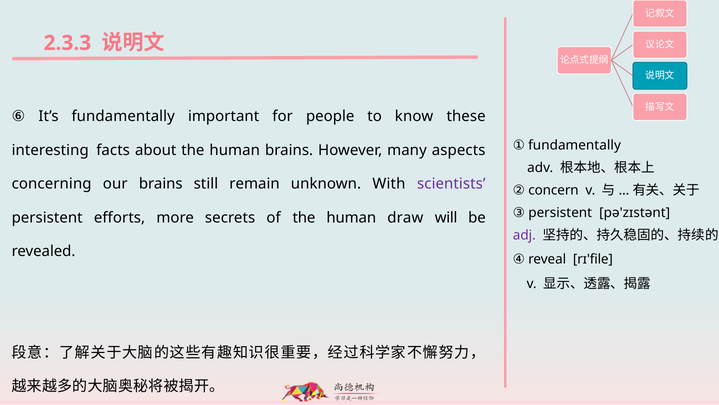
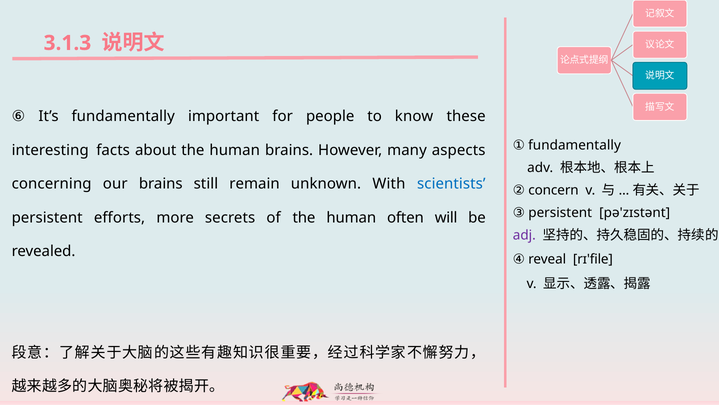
2.3.3: 2.3.3 -> 3.1.3 (67, 43)
scientists colour: purple -> blue (451, 184)
draw: draw -> often (405, 217)
